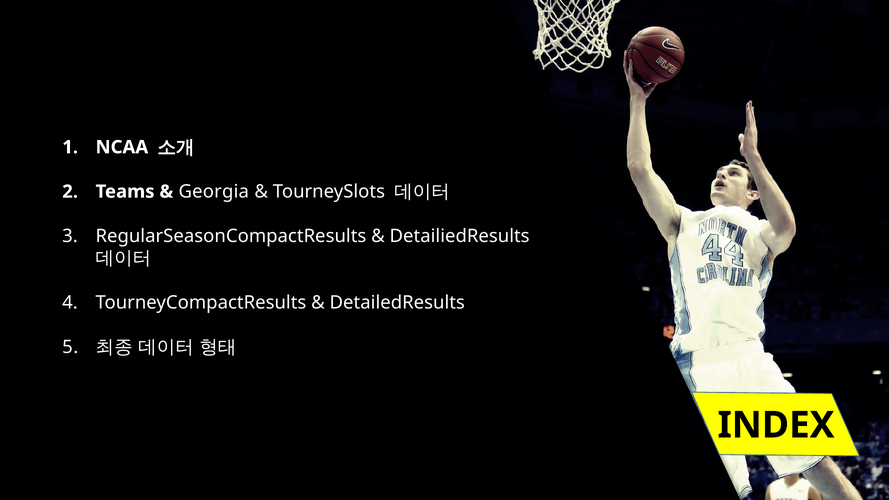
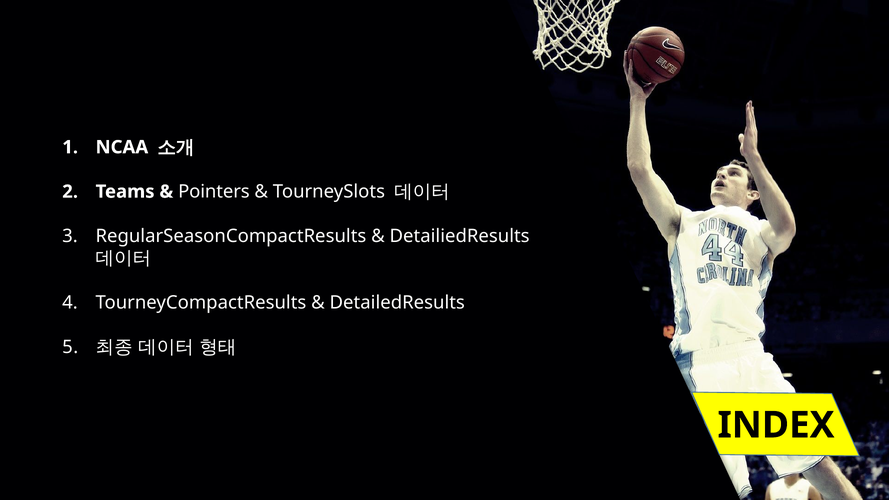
Georgia: Georgia -> Pointers (214, 192)
